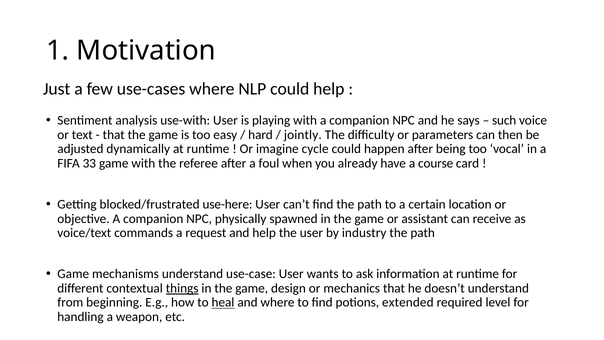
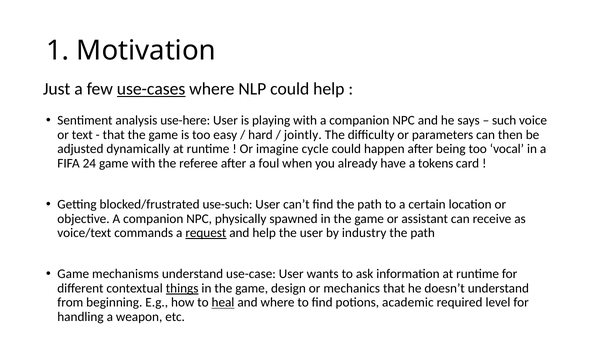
use-cases underline: none -> present (151, 89)
use-with: use-with -> use-here (185, 120)
33: 33 -> 24 (89, 163)
course: course -> tokens (436, 163)
use-here: use-here -> use-such (228, 204)
request underline: none -> present (206, 233)
extended: extended -> academic (408, 302)
